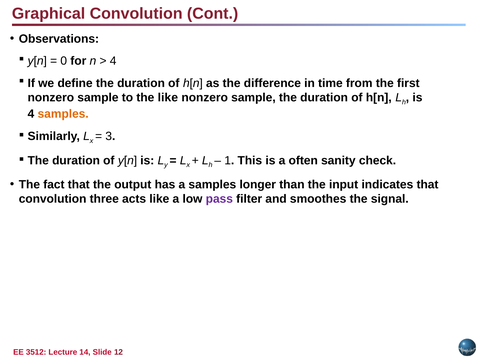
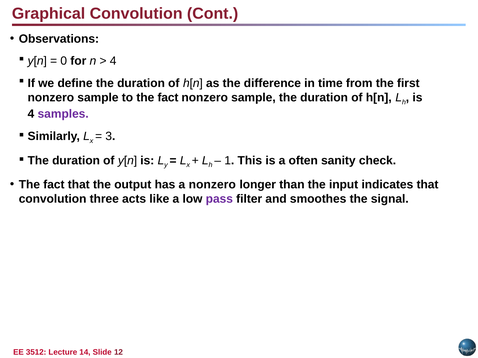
to the like: like -> fact (168, 98)
samples colour: orange -> purple (63, 114)
a samples: samples -> nonzero (212, 185)
